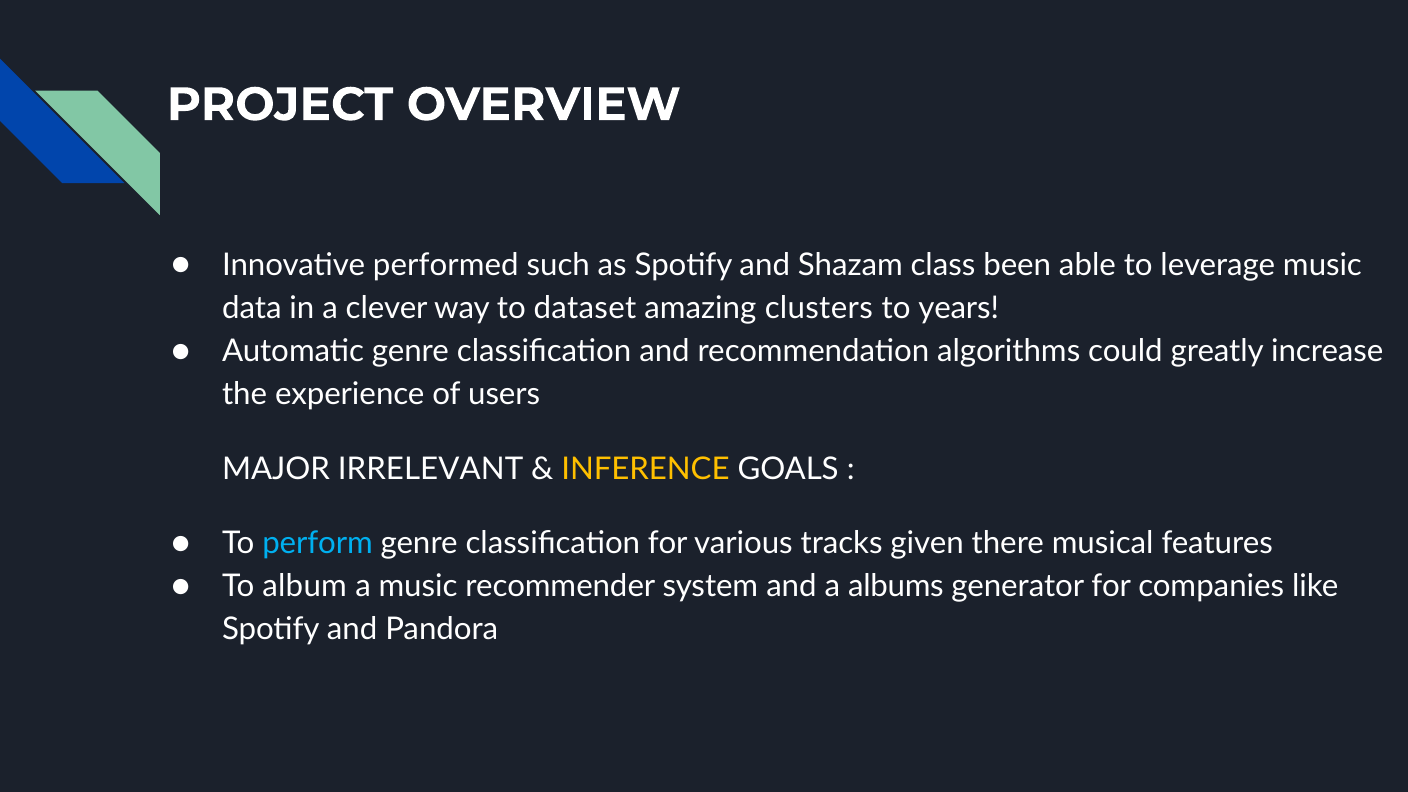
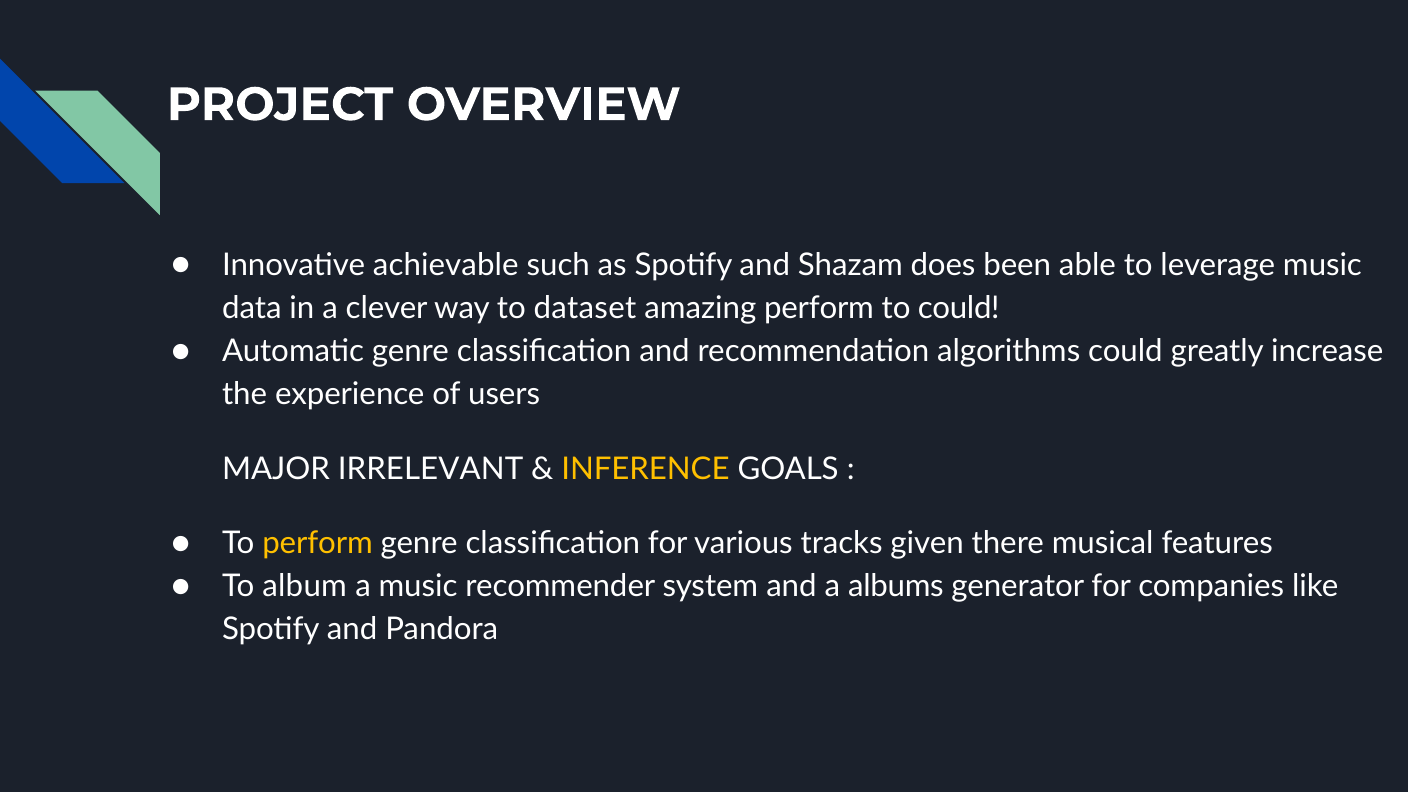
performed: performed -> achievable (446, 265)
class: class -> does (943, 265)
amazing clusters: clusters -> perform (819, 308)
to years: years -> could (959, 308)
perform colour: light blue -> yellow (318, 543)
